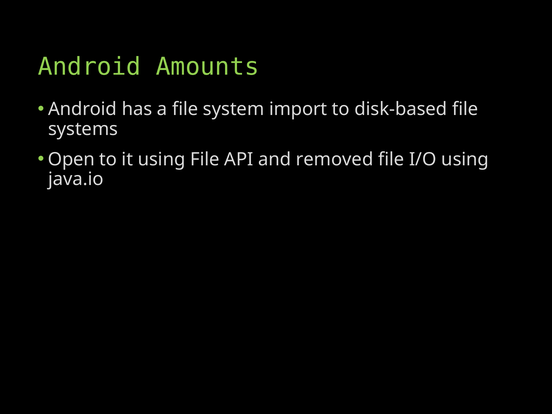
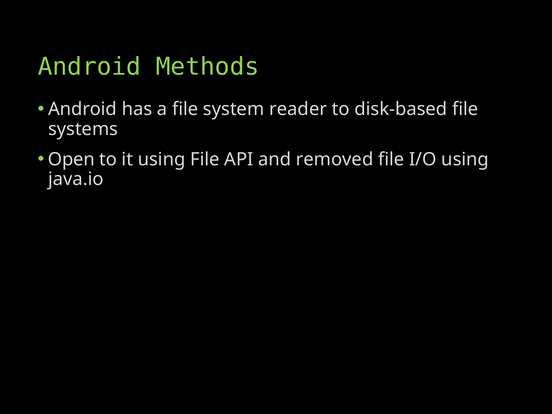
Amounts: Amounts -> Methods (208, 67)
import: import -> reader (298, 109)
